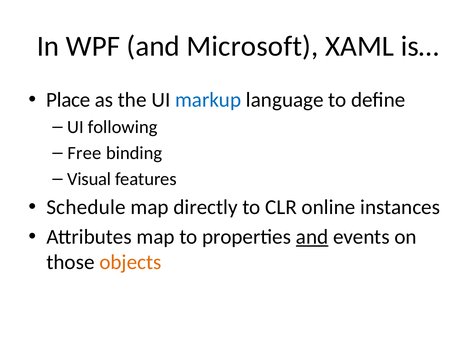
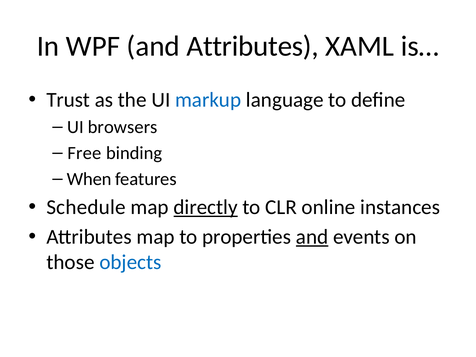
and Microsoft: Microsoft -> Attributes (253, 46)
Place: Place -> Trust (68, 100)
following: following -> browsers (123, 127)
Visual: Visual -> When (89, 179)
directly underline: none -> present (206, 207)
objects colour: orange -> blue (130, 262)
